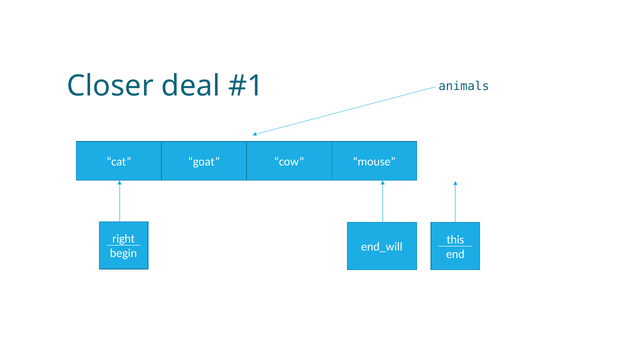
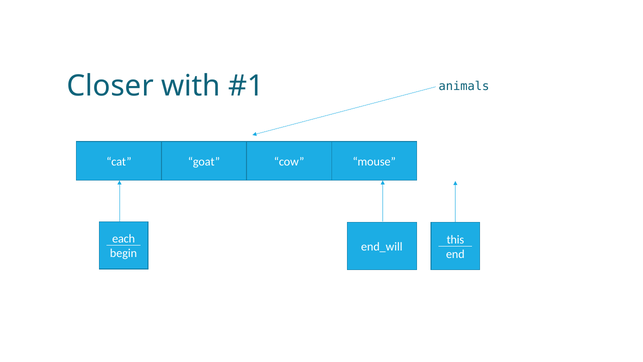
deal: deal -> with (191, 86)
right: right -> each (124, 239)
